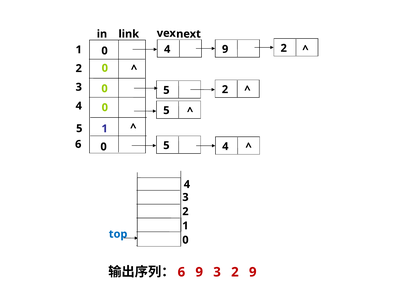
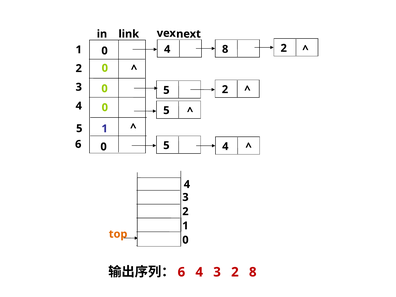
4 9: 9 -> 8 (225, 49)
top colour: blue -> orange (118, 234)
6 9: 9 -> 4 (199, 272)
2 9: 9 -> 8 (253, 272)
